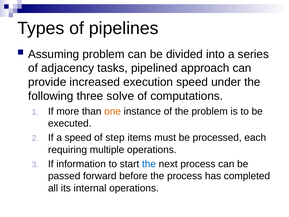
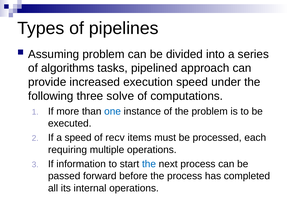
adjacency: adjacency -> algorithms (68, 68)
one colour: orange -> blue (113, 111)
step: step -> recv (115, 137)
